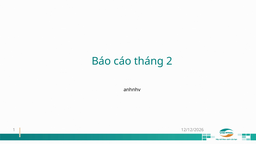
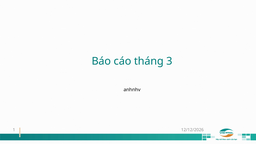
2: 2 -> 3 (169, 61)
